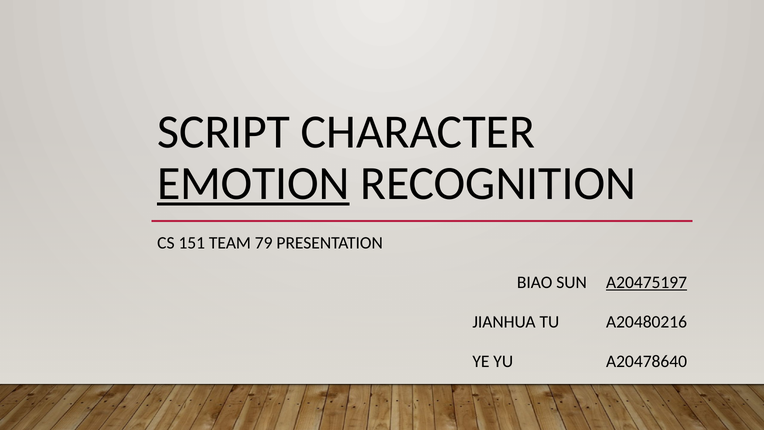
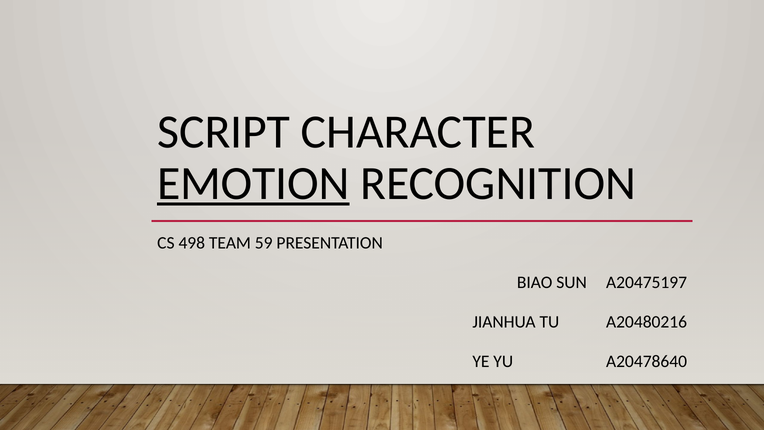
151: 151 -> 498 (192, 243)
79: 79 -> 59 (264, 243)
A20475197 underline: present -> none (647, 282)
